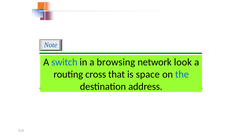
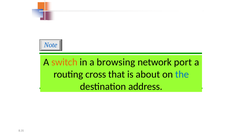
switch colour: blue -> orange (64, 62)
look: look -> port (183, 62)
space: space -> about (148, 74)
